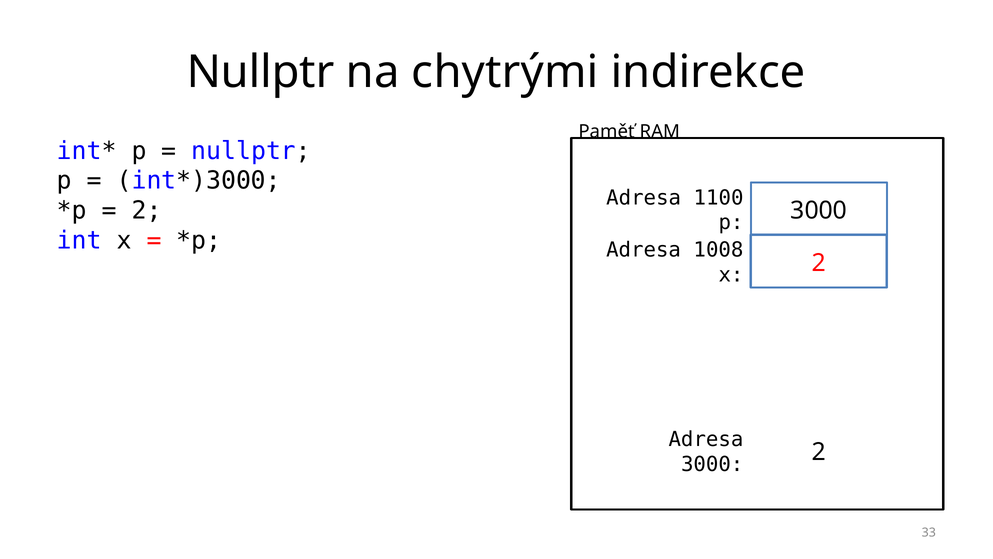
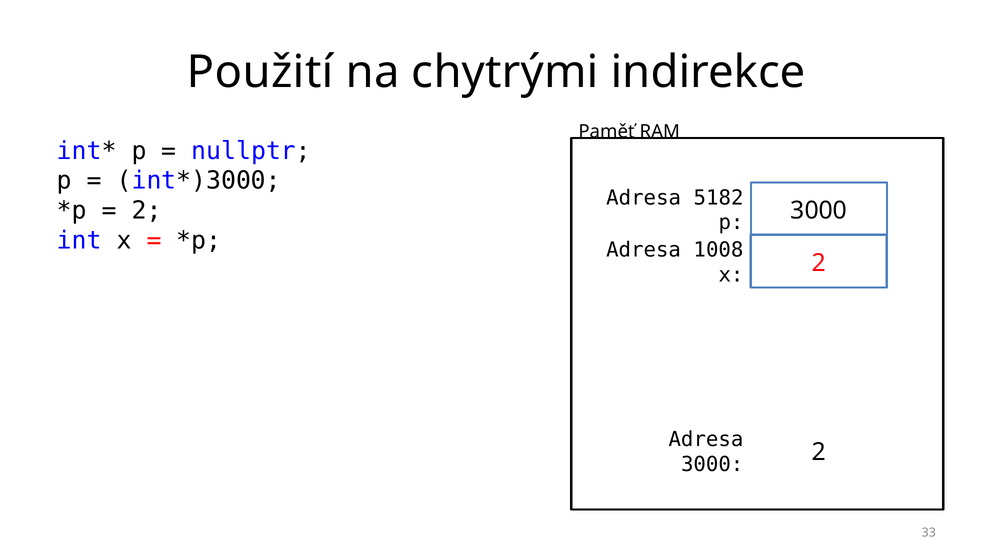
Nullptr: Nullptr -> Použití (260, 72)
1100: 1100 -> 5182 (719, 198)
